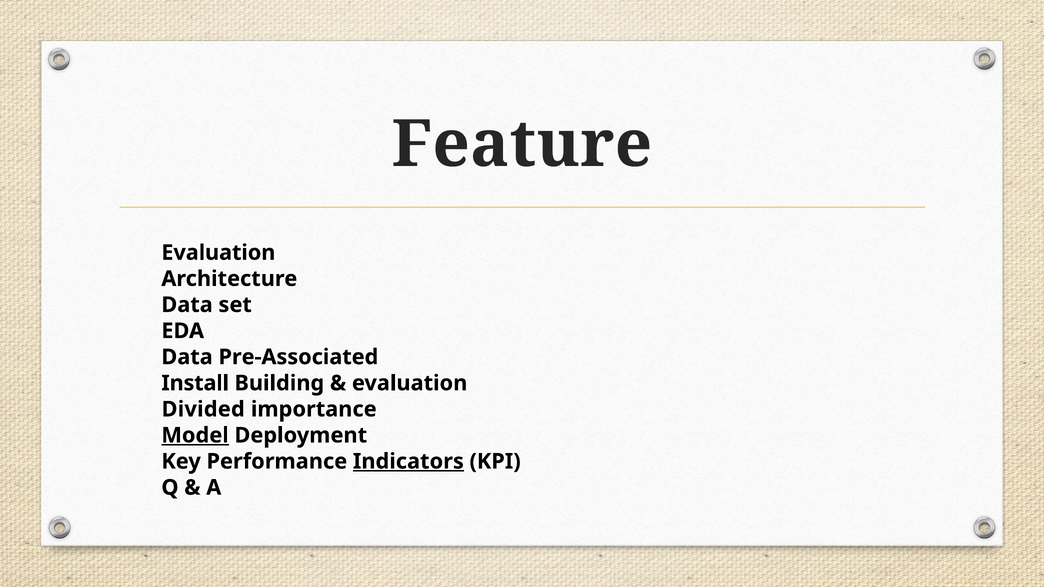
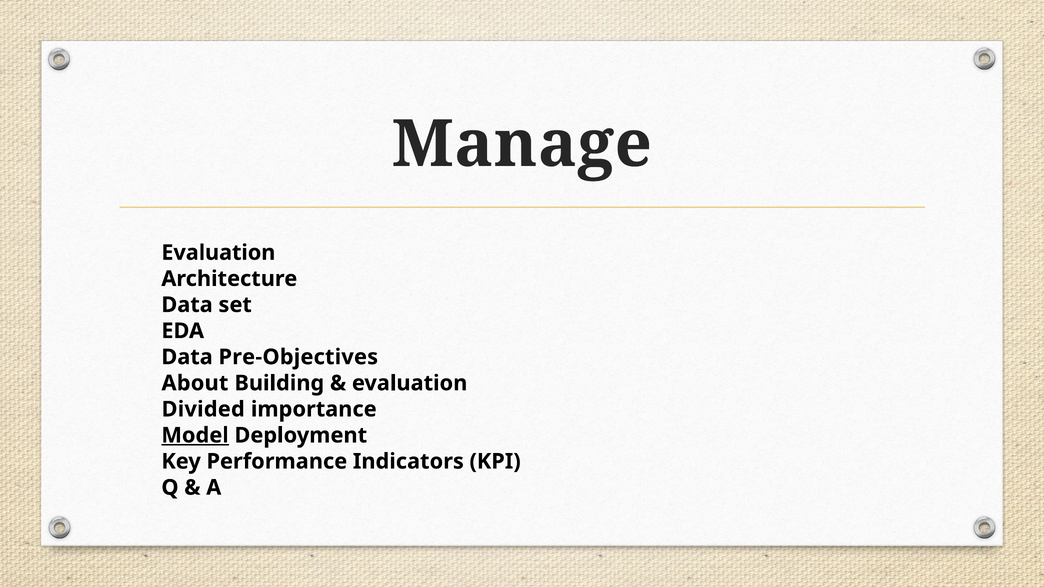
Feature: Feature -> Manage (522, 144)
Pre-Associated: Pre-Associated -> Pre-Objectives (298, 357)
Install: Install -> About (195, 383)
Indicators underline: present -> none (408, 462)
